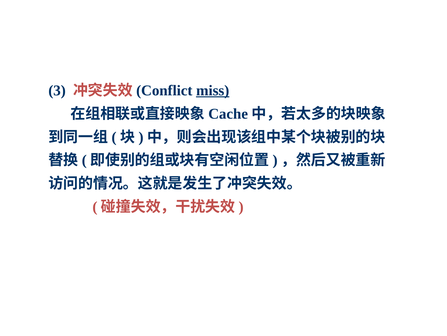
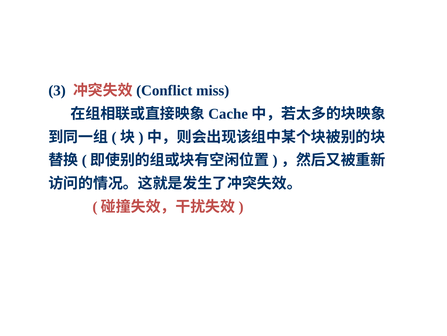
miss underline: present -> none (213, 90)
